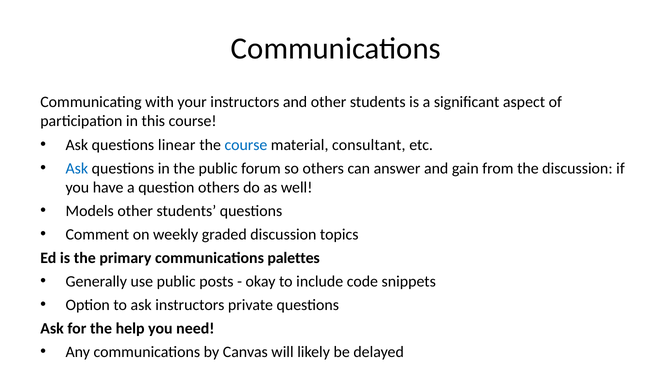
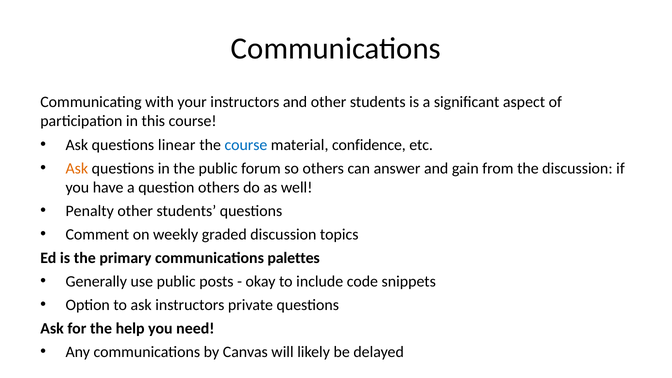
consultant: consultant -> confidence (369, 145)
Ask colour: blue -> orange (77, 168)
Models: Models -> Penalty (90, 211)
